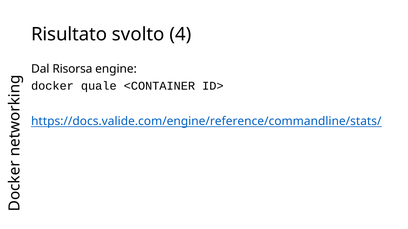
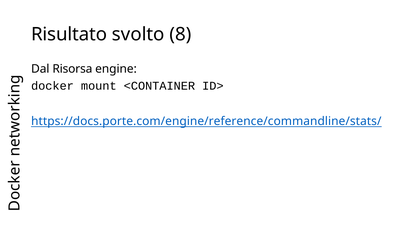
4: 4 -> 8 (180, 34)
quale: quale -> mount (99, 86)
https://docs.valide.com/engine/reference/commandline/stats/: https://docs.valide.com/engine/reference/commandline/stats/ -> https://docs.porte.com/engine/reference/commandline/stats/ (206, 122)
